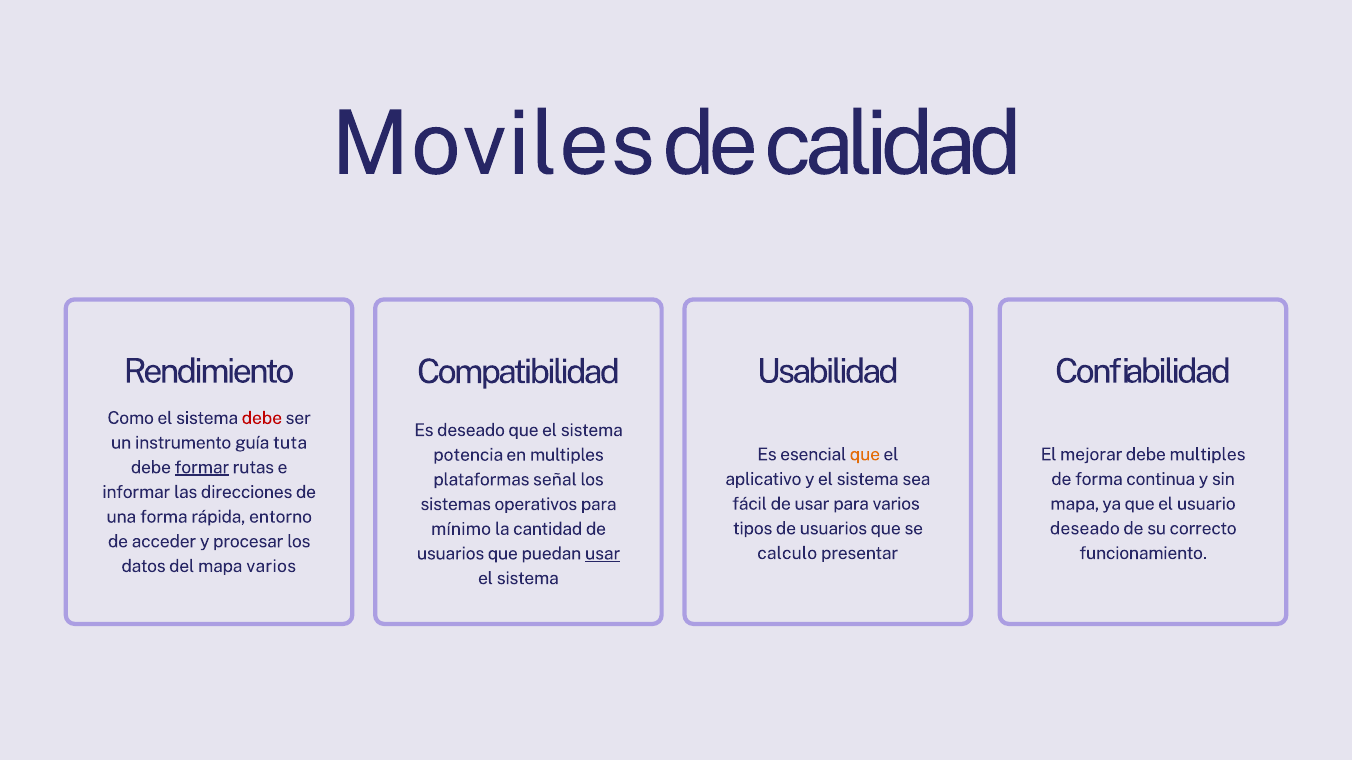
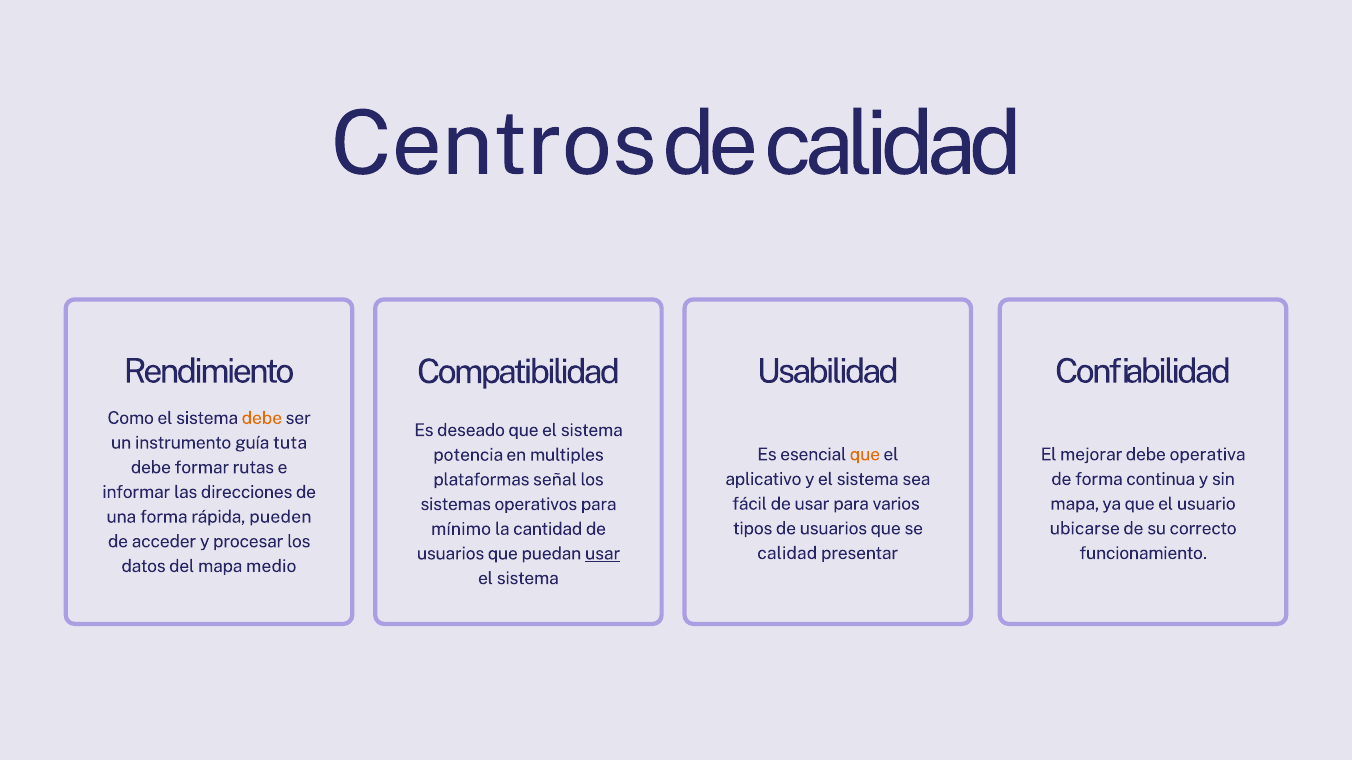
Moviles: Moviles -> Centros (494, 145)
debe colour: red -> orange (262, 418)
debe multiples: multiples -> operativa (1208, 455)
formar underline: present -> none (202, 468)
entorno: entorno -> pueden (280, 517)
deseado: deseado -> ubicarse (1085, 529)
calculo: calculo -> calidad (787, 554)
mapa varios: varios -> medio (271, 567)
